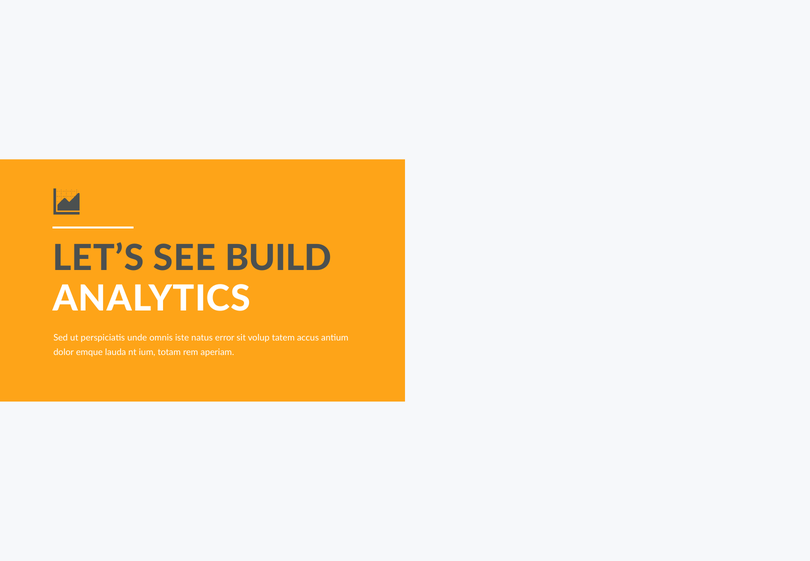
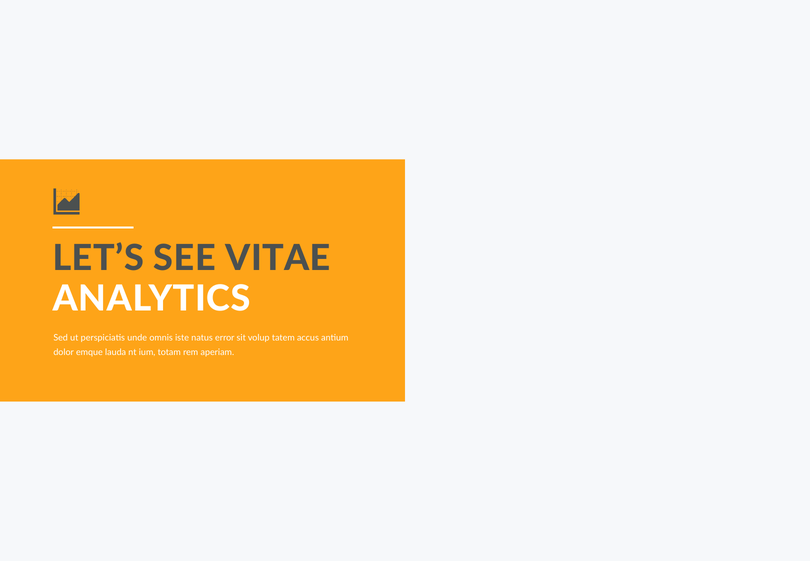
BUILD: BUILD -> VITAE (278, 258)
